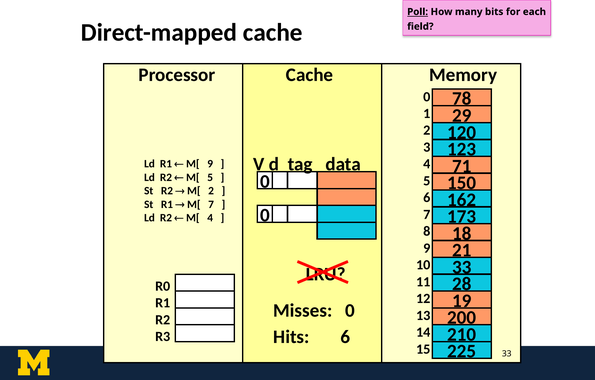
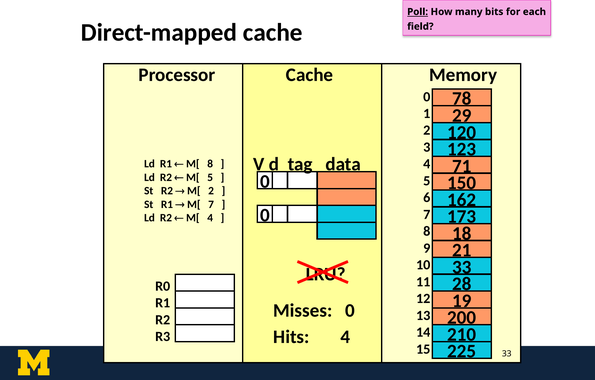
M[ 9: 9 -> 8 (210, 164)
Hits 6: 6 -> 4 (345, 337)
